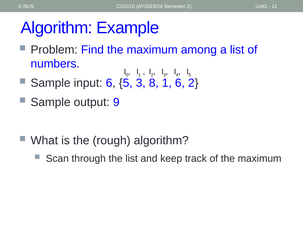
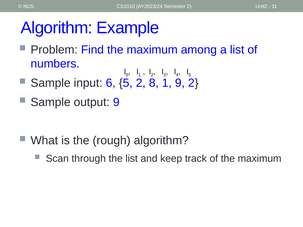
5 3: 3 -> 2 (141, 83)
1 6: 6 -> 9 (180, 83)
